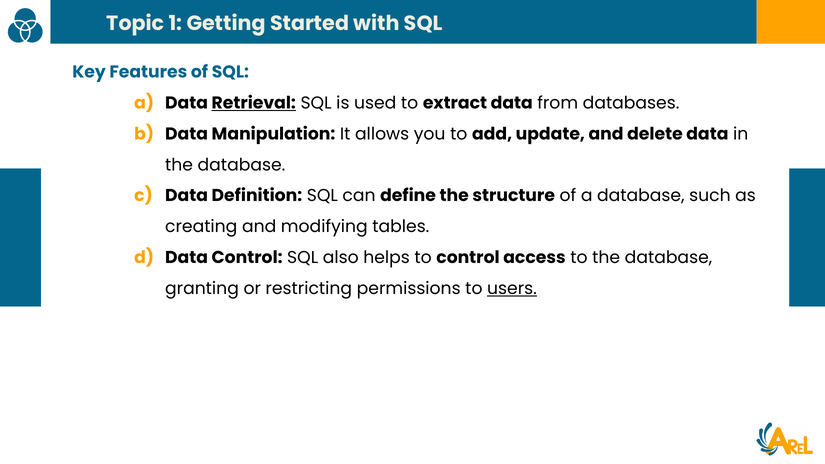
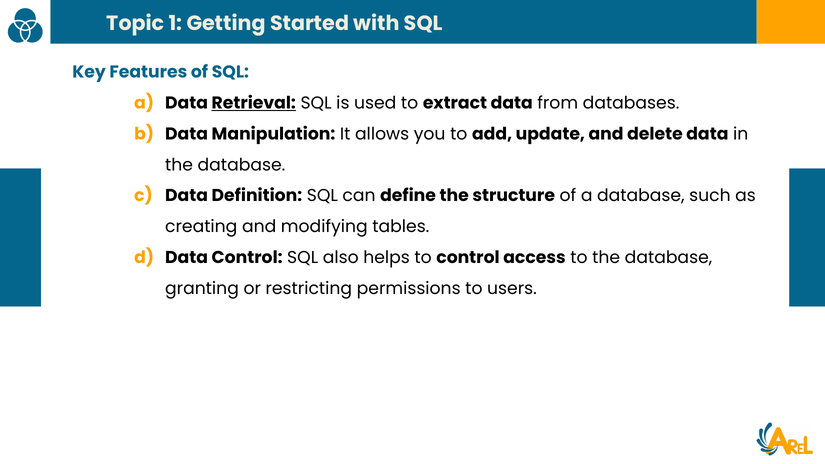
users underline: present -> none (512, 289)
